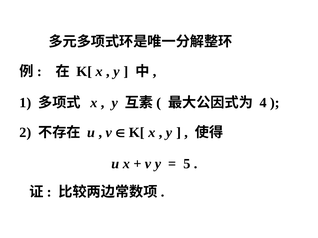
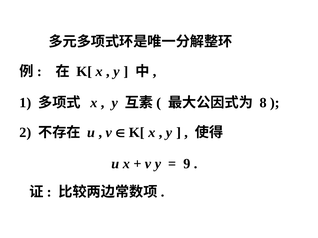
4: 4 -> 8 (263, 103)
5: 5 -> 9 (187, 164)
